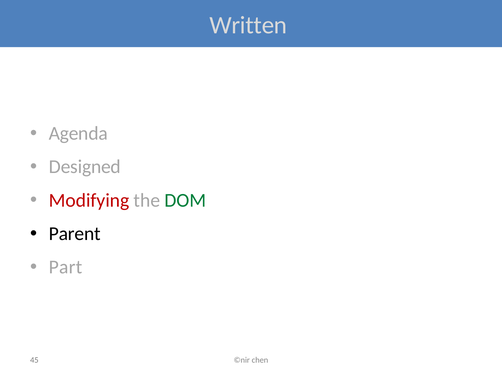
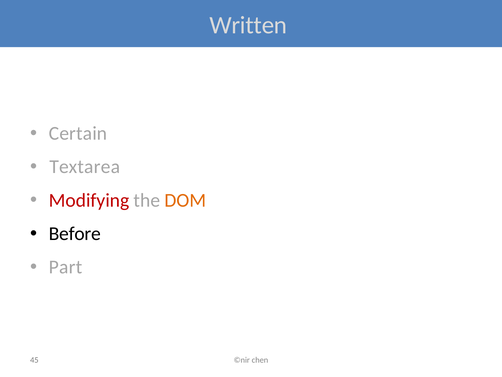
Agenda: Agenda -> Certain (78, 133)
Designed: Designed -> Textarea (85, 167)
DOM colour: green -> orange (185, 200)
Parent: Parent -> Before (75, 233)
